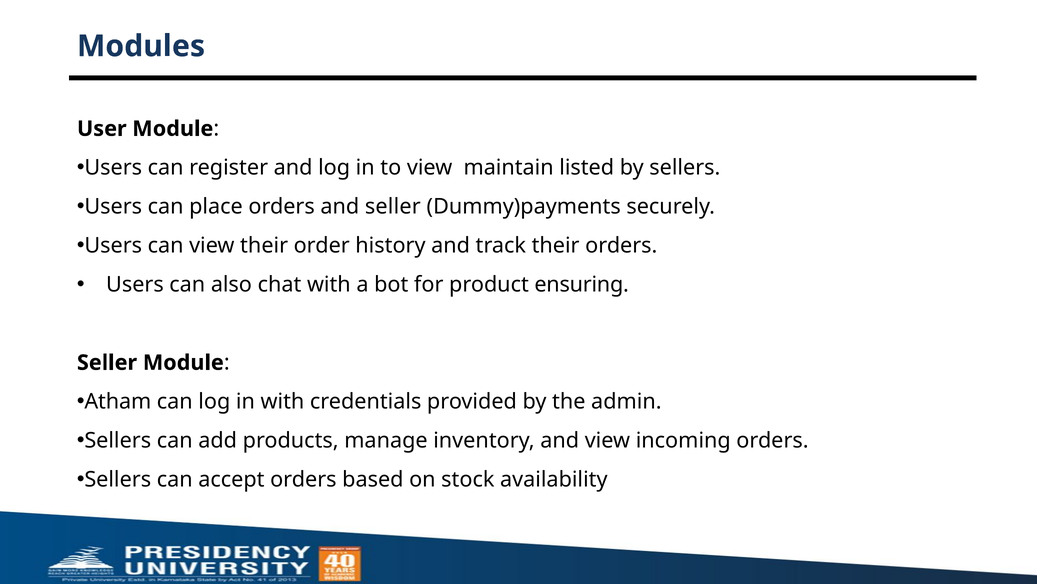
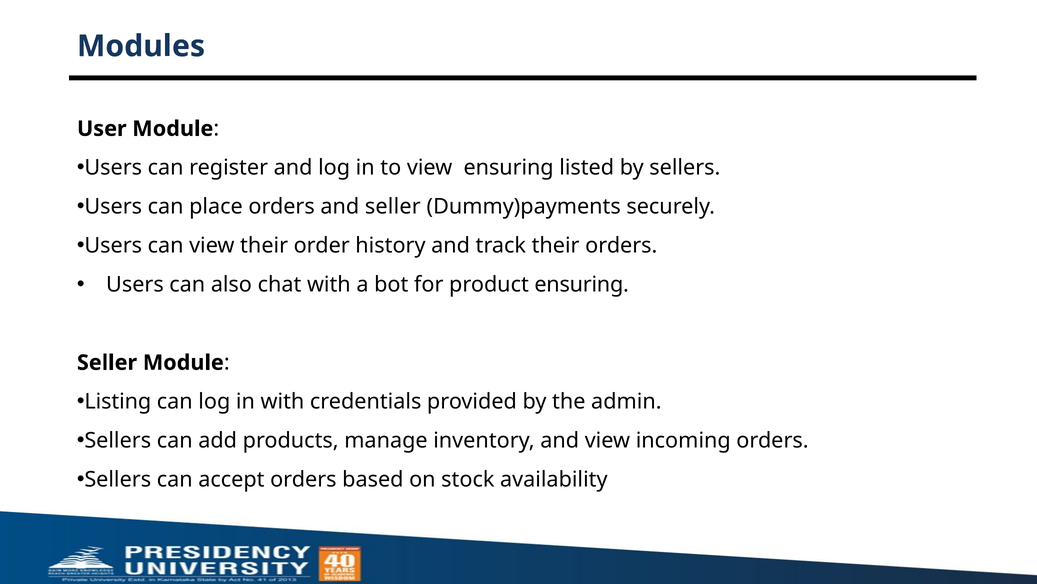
view maintain: maintain -> ensuring (509, 168)
Atham: Atham -> Listing (118, 401)
